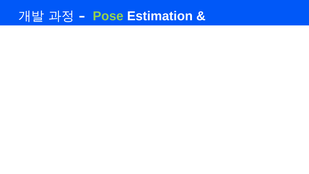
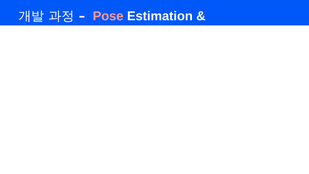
Pose colour: light green -> pink (108, 16)
